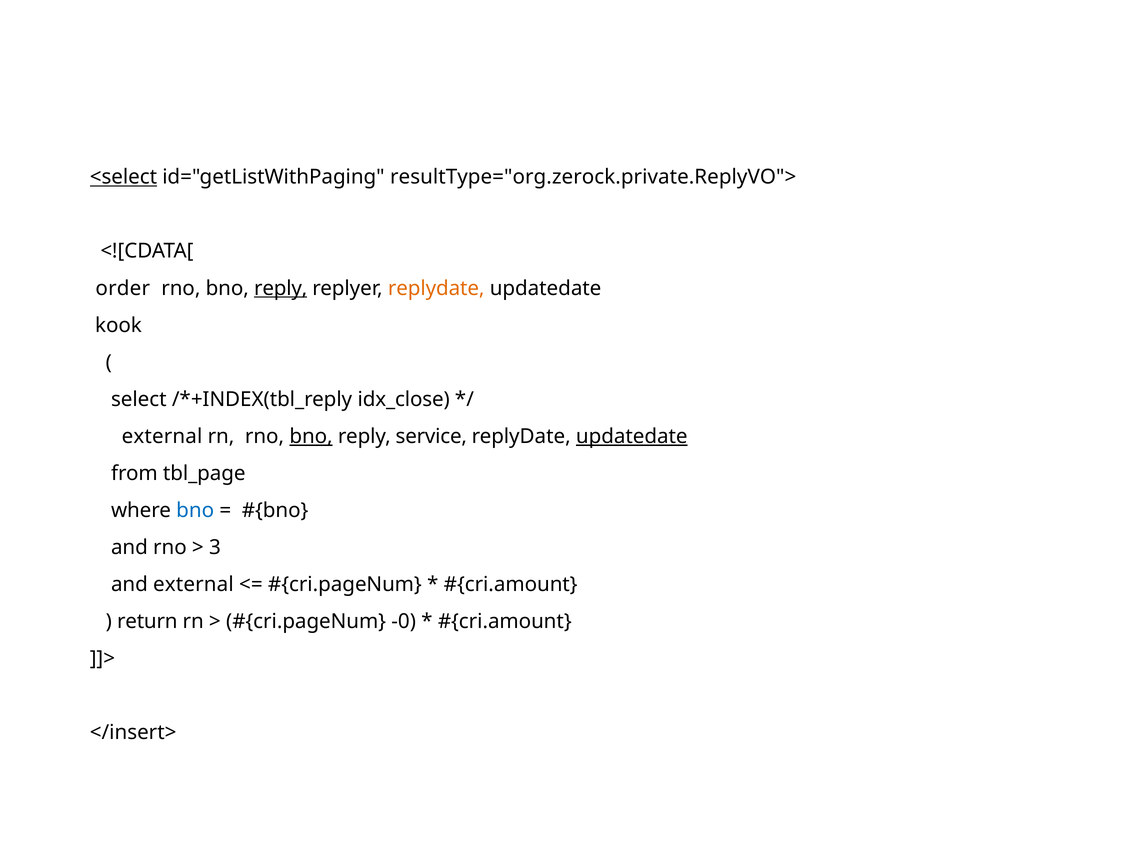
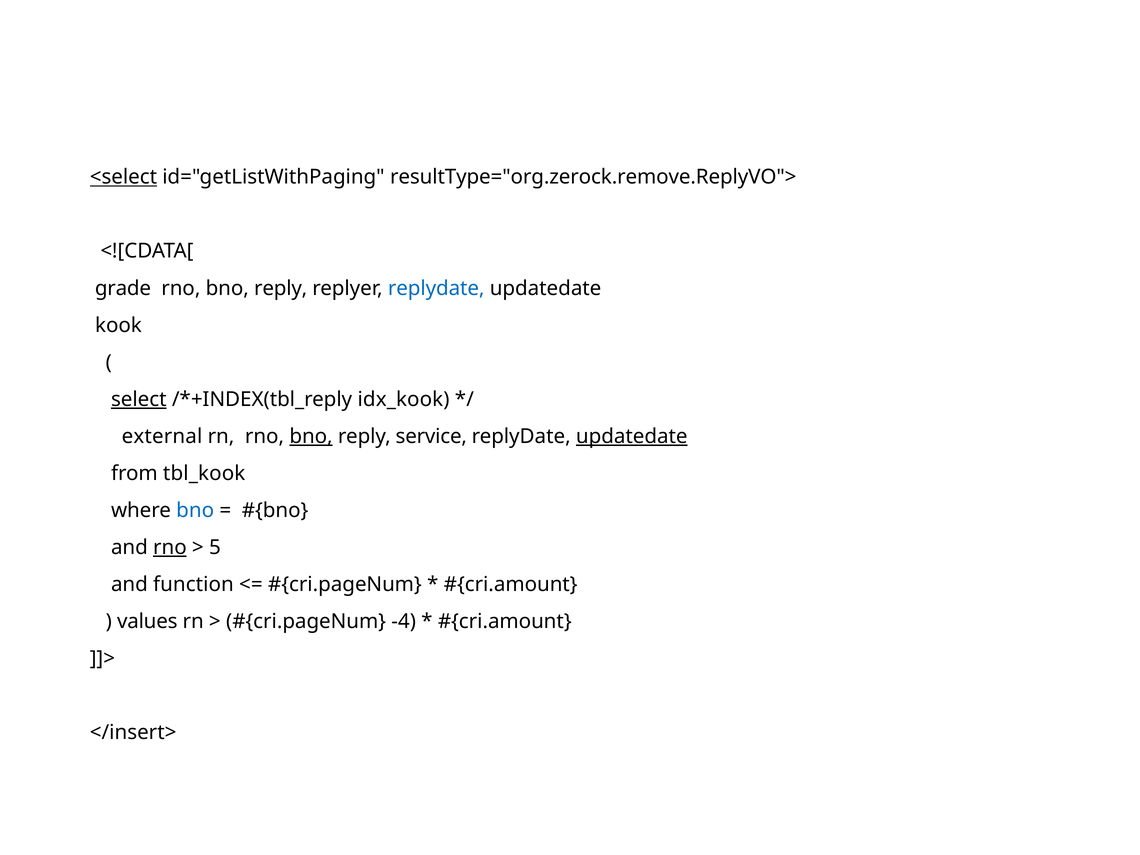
resultType="org.zerock.private.ReplyVO">: resultType="org.zerock.private.ReplyVO"> -> resultType="org.zerock.remove.ReplyVO"> (593, 177)
order: order -> grade (123, 288)
reply underline: present -> none (281, 288)
replydate colour: orange -> blue (436, 288)
select underline: none -> present (139, 399)
idx_close: idx_close -> idx_kook (404, 399)
tbl_page: tbl_page -> tbl_kook (204, 473)
rno underline: none -> present (170, 547)
3: 3 -> 5 (215, 547)
and external: external -> function (193, 584)
return: return -> values (147, 621)
-0: -0 -> -4 (404, 621)
